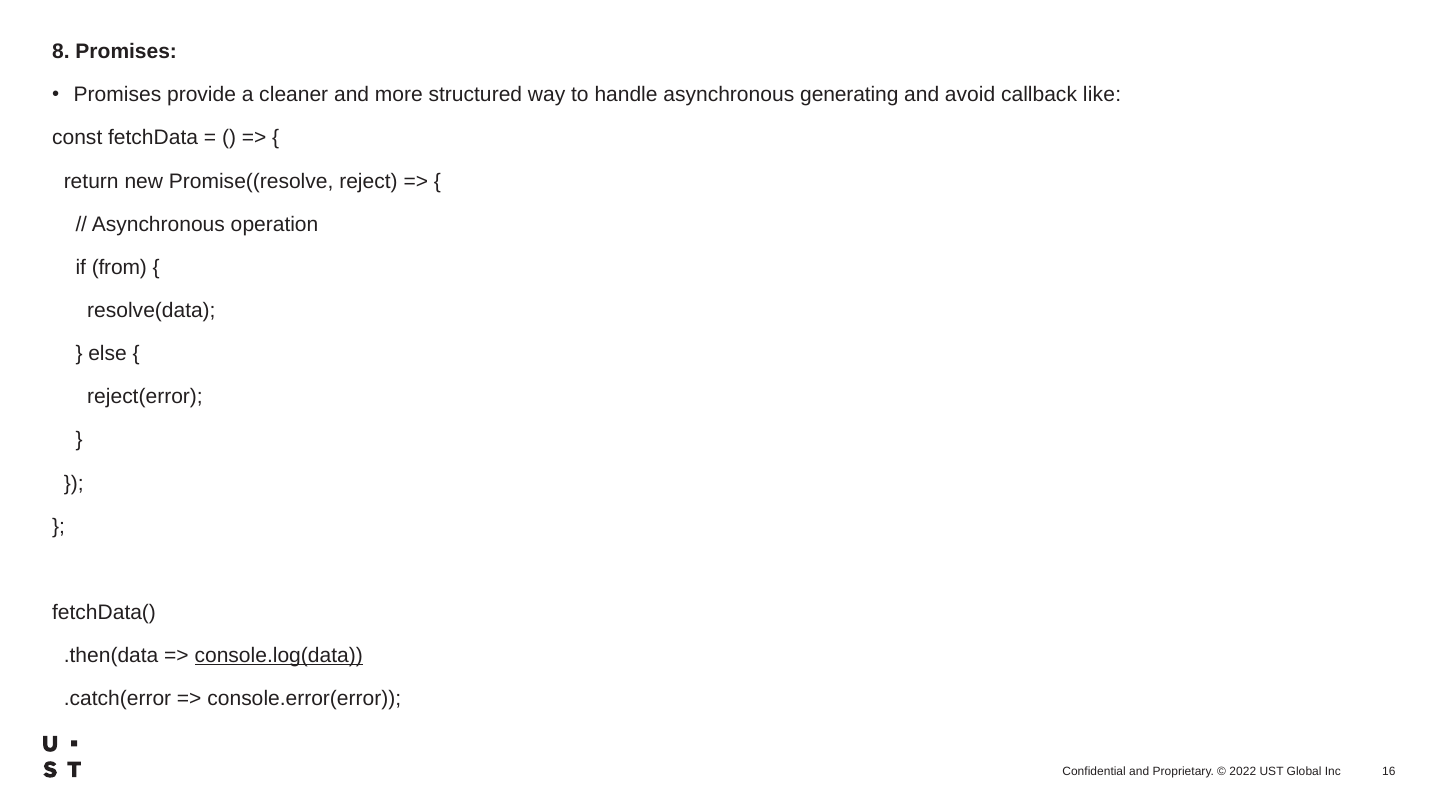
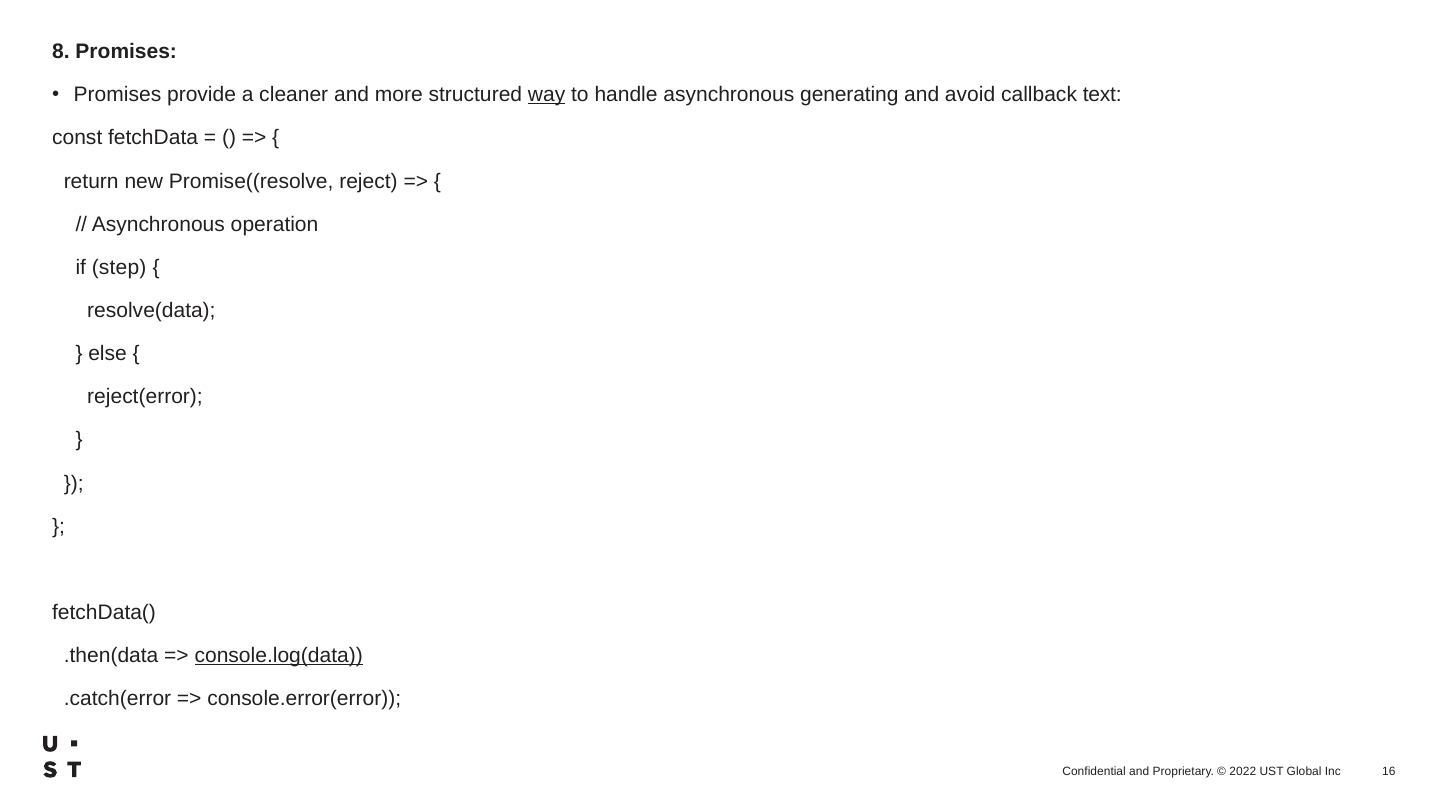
way underline: none -> present (547, 95)
like: like -> text (1102, 95)
from: from -> step (119, 268)
